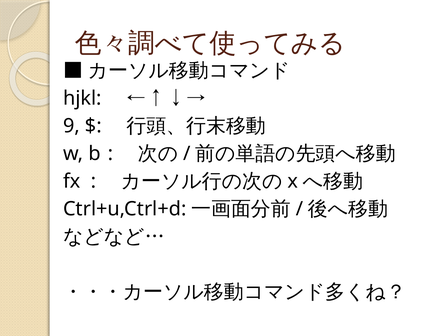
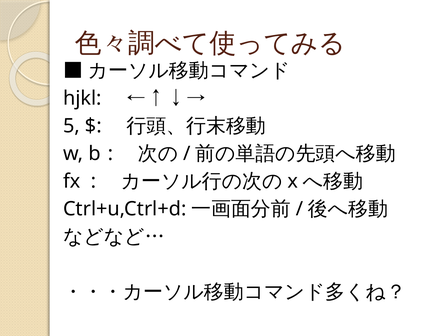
9: 9 -> 5 (71, 126)
